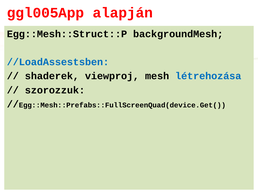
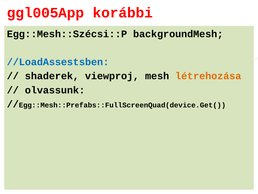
alapján: alapján -> korábbi (123, 13)
Egg::Mesh::Struct::P: Egg::Mesh::Struct::P -> Egg::Mesh::Szécsi::P (67, 34)
létrehozása colour: blue -> orange (208, 76)
szorozzuk: szorozzuk -> olvassunk (55, 90)
